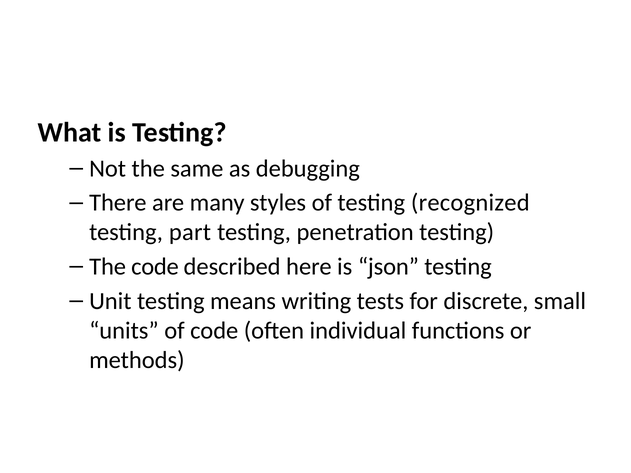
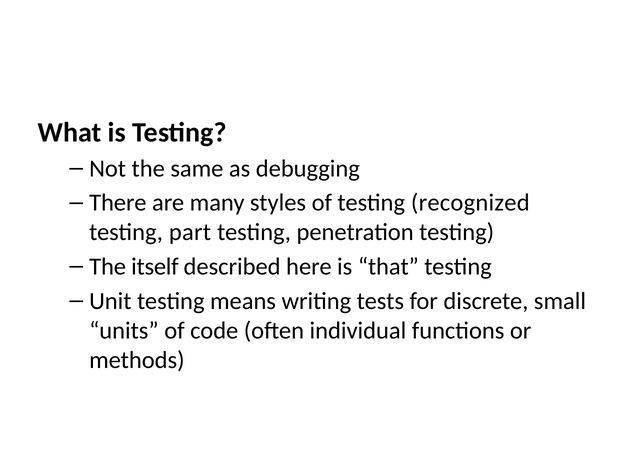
The code: code -> itself (155, 267)
json: json -> that (388, 267)
